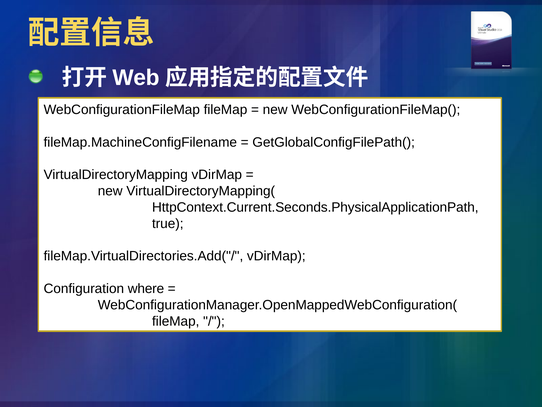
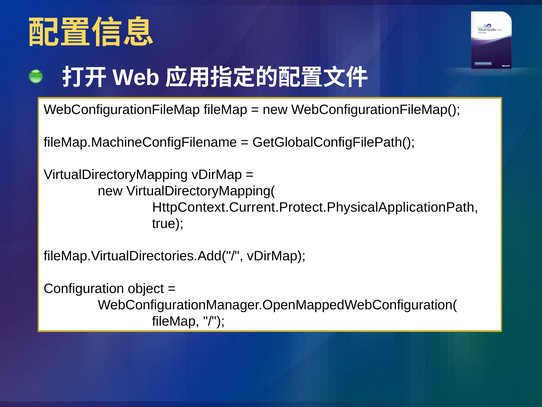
HttpContext.Current.Seconds.PhysicalApplicationPath: HttpContext.Current.Seconds.PhysicalApplicationPath -> HttpContext.Current.Protect.PhysicalApplicationPath (315, 207)
where: where -> object (146, 288)
